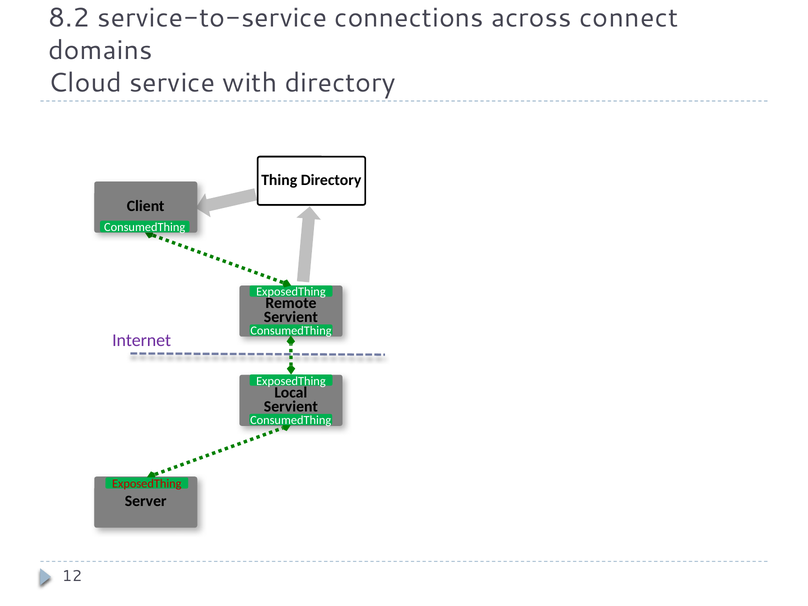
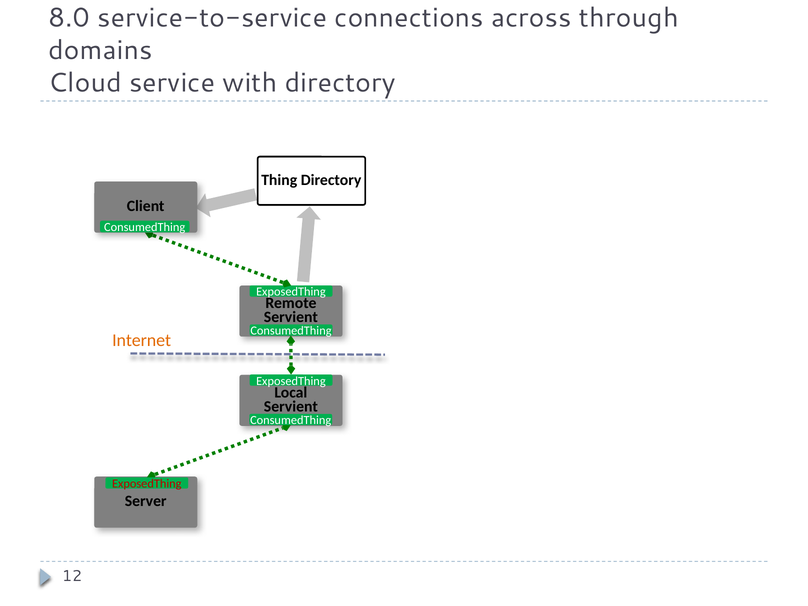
8.2: 8.2 -> 8.0 (69, 18)
connect: connect -> through (629, 18)
Internet colour: purple -> orange (142, 340)
